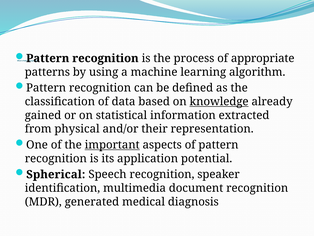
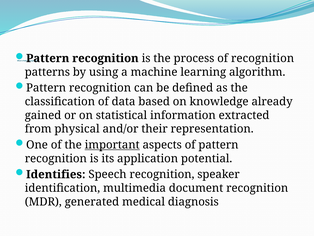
of appropriate: appropriate -> recognition (263, 58)
knowledge underline: present -> none (219, 101)
Spherical: Spherical -> Identifies (56, 174)
